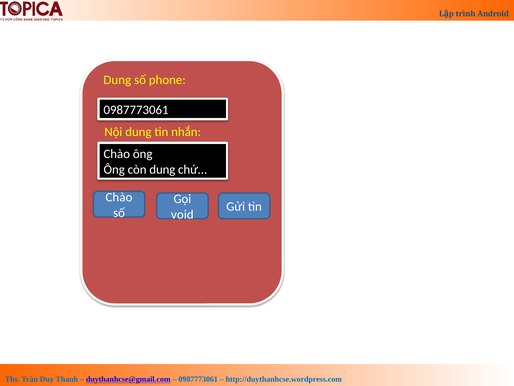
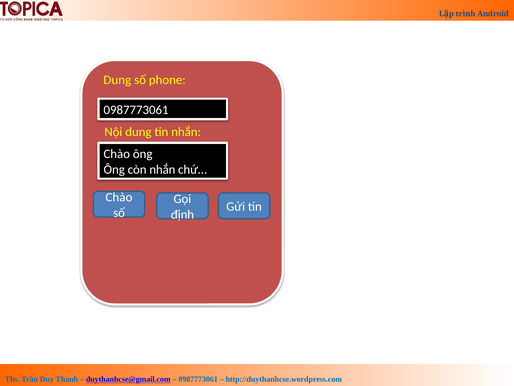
còn dung: dung -> nhắn (162, 169)
void: void -> định (182, 214)
